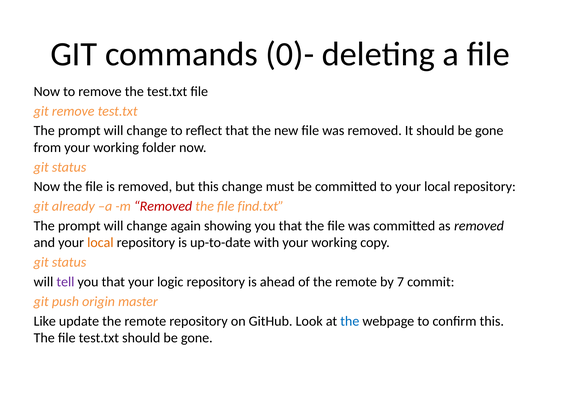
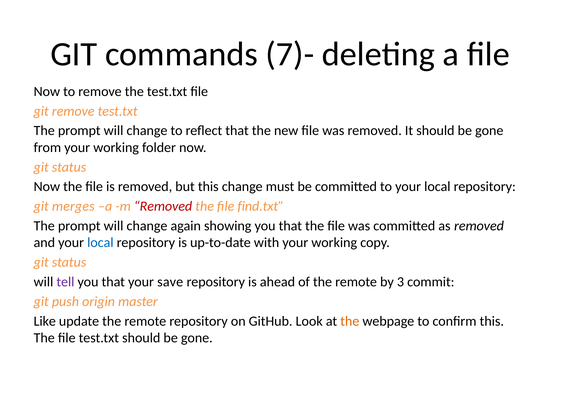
0)-: 0)- -> 7)- (290, 54)
already: already -> merges (73, 207)
local colour: orange -> blue (100, 243)
logic: logic -> save (170, 282)
7: 7 -> 3 (401, 282)
the colour: blue -> orange (350, 322)
